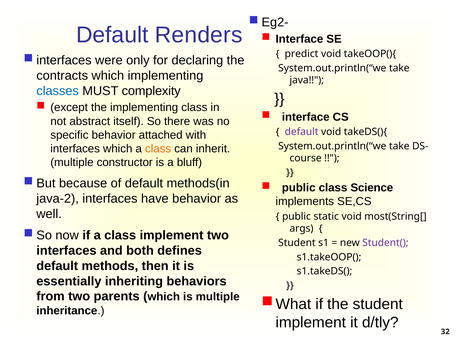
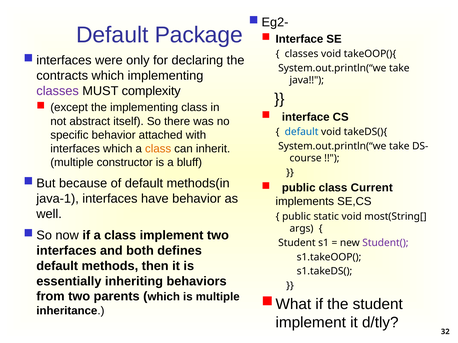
Renders: Renders -> Package (199, 35)
predict: predict -> classes (302, 54)
classes colour: blue -> purple (58, 91)
default colour: purple -> blue (302, 132)
Science: Science -> Current (372, 188)
java-2: java-2 -> java-1 (58, 199)
